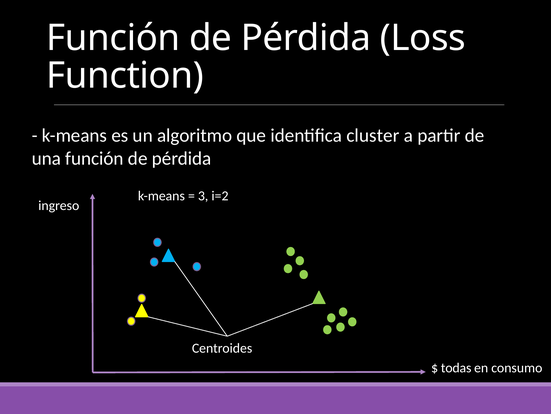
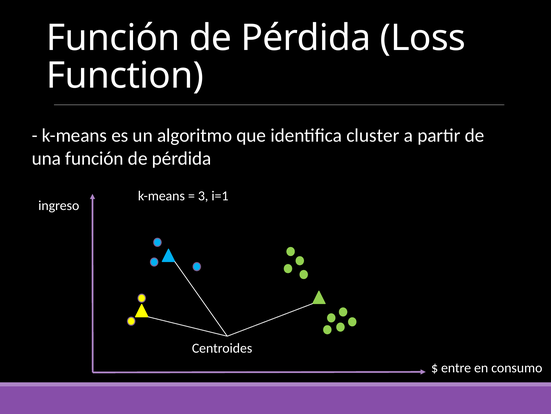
i=2: i=2 -> i=1 (220, 196)
todas: todas -> entre (456, 367)
